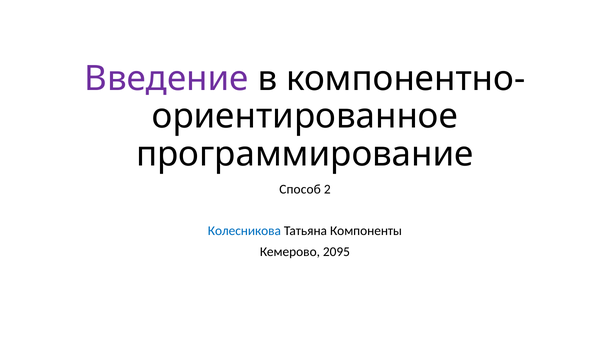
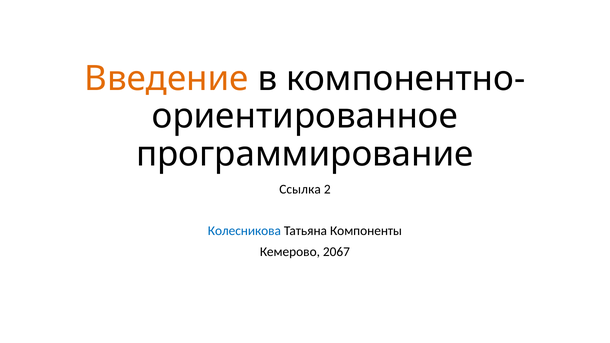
Введение colour: purple -> orange (166, 79)
Способ: Способ -> Ссылка (300, 190)
2095: 2095 -> 2067 (336, 252)
